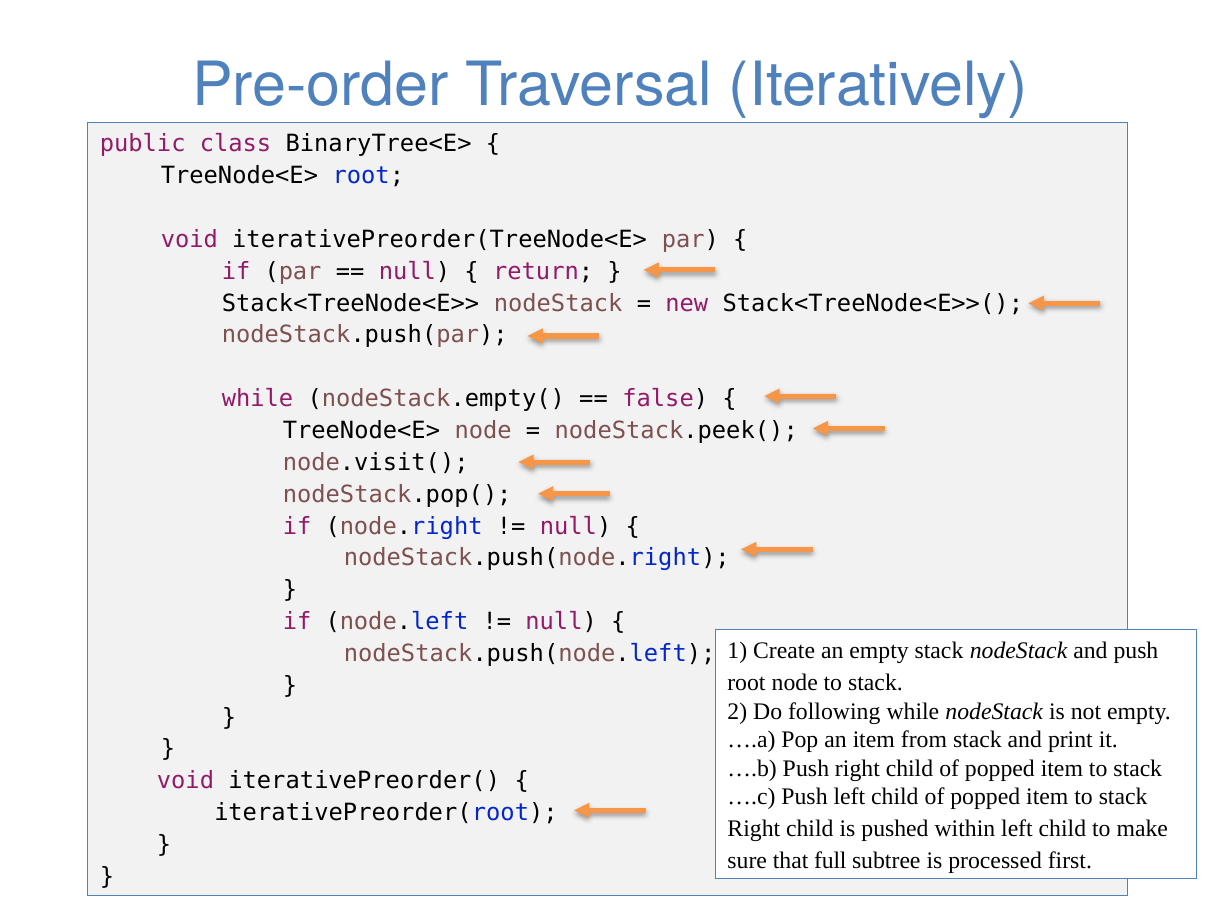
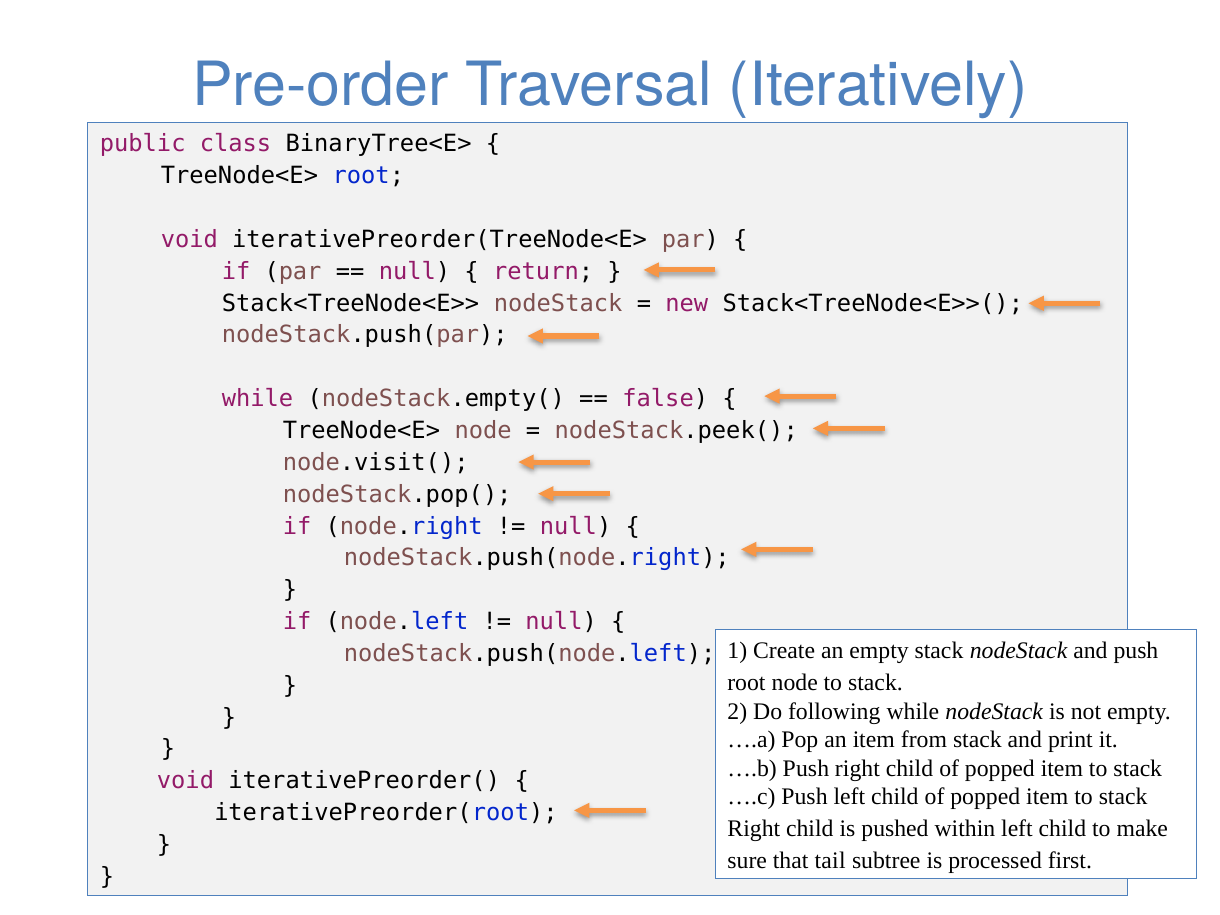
full: full -> tail (830, 860)
